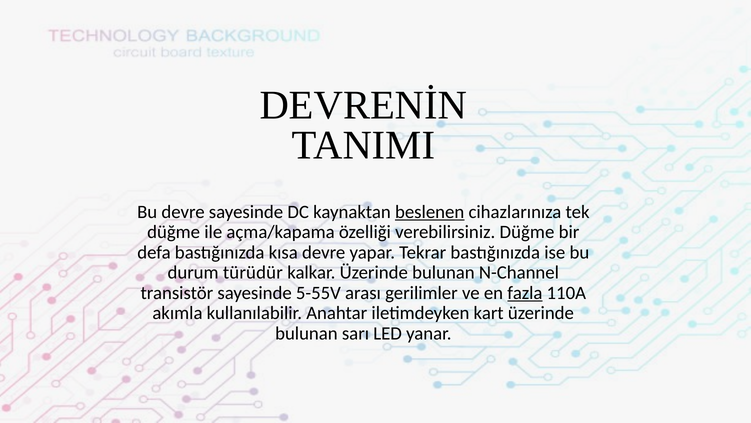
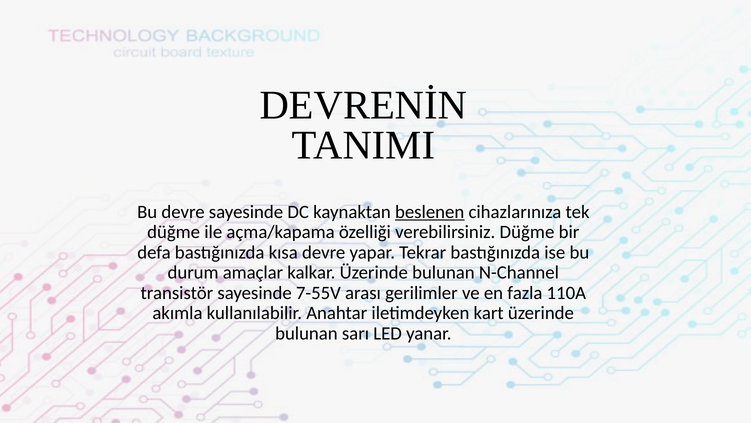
türüdür: türüdür -> amaçlar (253, 272)
5-55V: 5-55V -> 7-55V (318, 293)
fazla underline: present -> none (525, 293)
